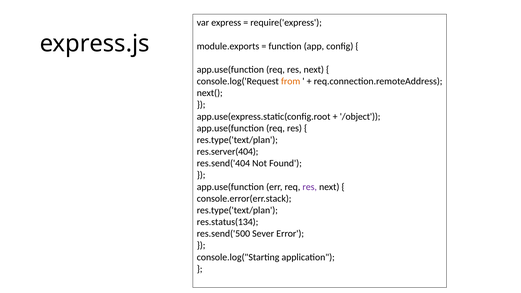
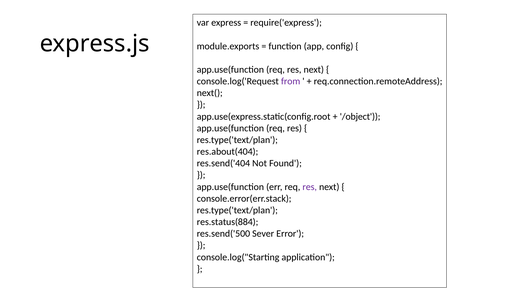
from colour: orange -> purple (291, 81)
res.server(404: res.server(404 -> res.about(404 (228, 152)
res.status(134: res.status(134 -> res.status(884 (228, 222)
